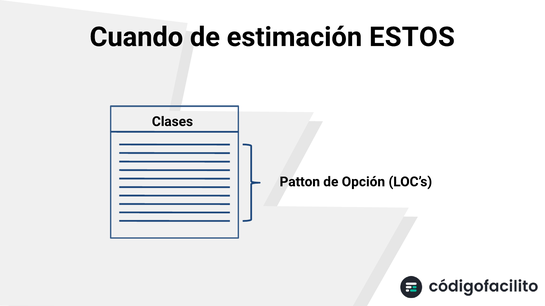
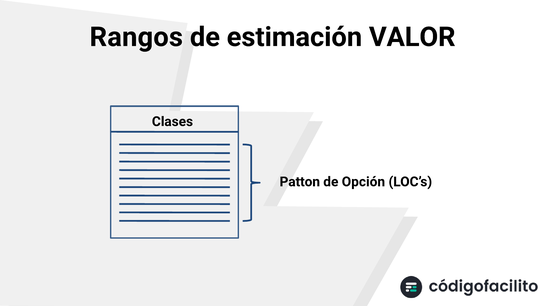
Cuando: Cuando -> Rangos (136, 37)
ESTOS: ESTOS -> VALOR (412, 37)
